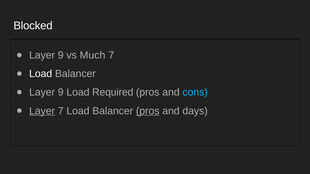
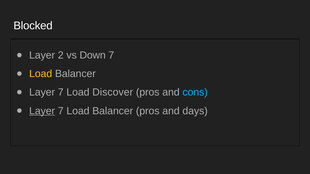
9: 9 -> 2 (61, 55)
Much: Much -> Down (93, 55)
Load colour: white -> yellow (41, 74)
9: 9 -> 7 (61, 92)
Required: Required -> Discover (113, 92)
pros underline: present -> none (148, 111)
